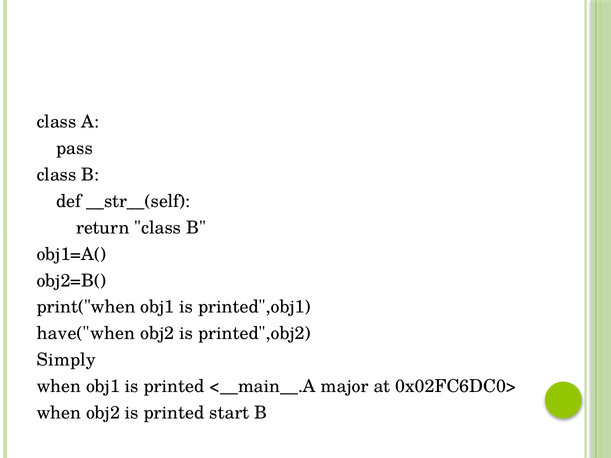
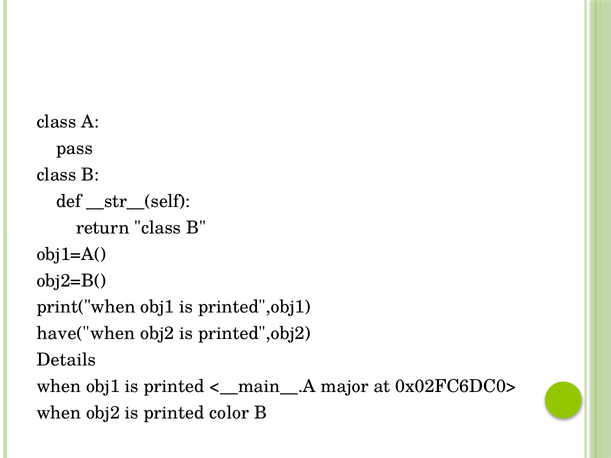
Simply: Simply -> Details (66, 360)
start: start -> color (229, 413)
